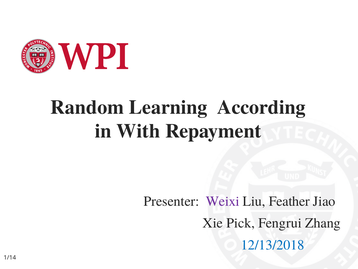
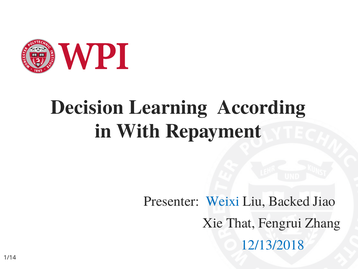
Random: Random -> Decision (87, 107)
Weixi colour: purple -> blue (223, 201)
Feather: Feather -> Backed (289, 201)
Pick: Pick -> That (241, 223)
